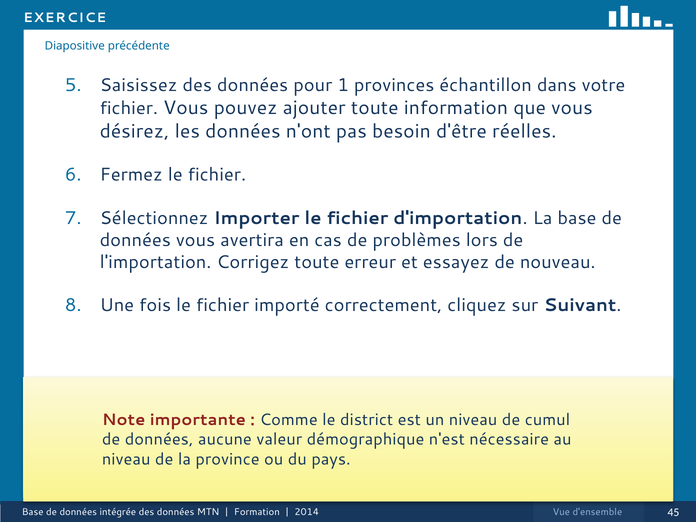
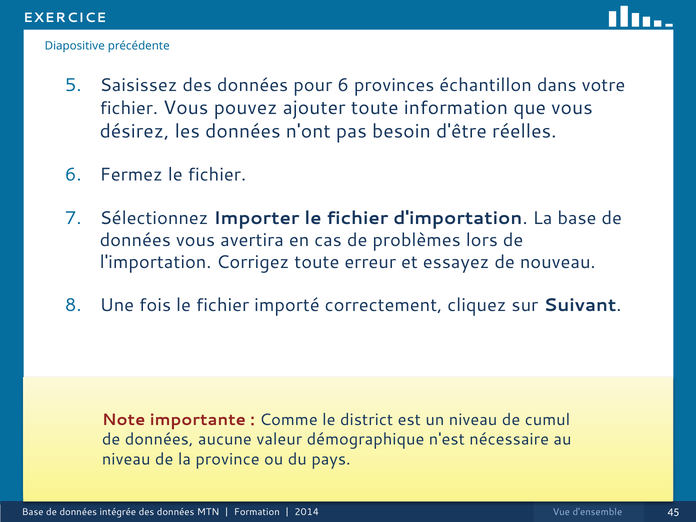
pour 1: 1 -> 6 (343, 85)
